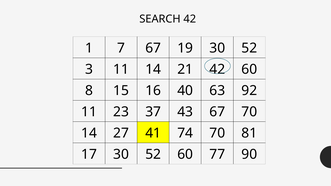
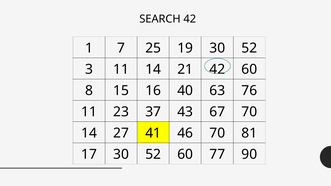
7 67: 67 -> 25 (153, 48)
92: 92 -> 76 (249, 91)
74: 74 -> 46 (185, 133)
